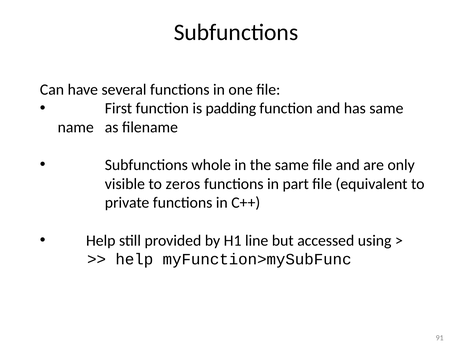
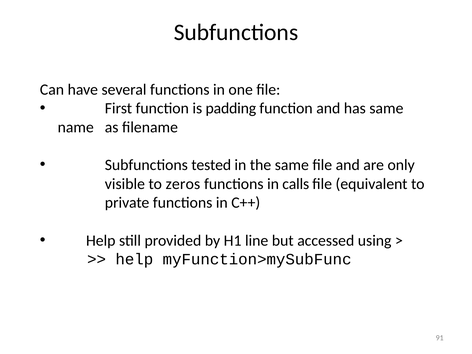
whole: whole -> tested (211, 165)
part: part -> calls (296, 184)
